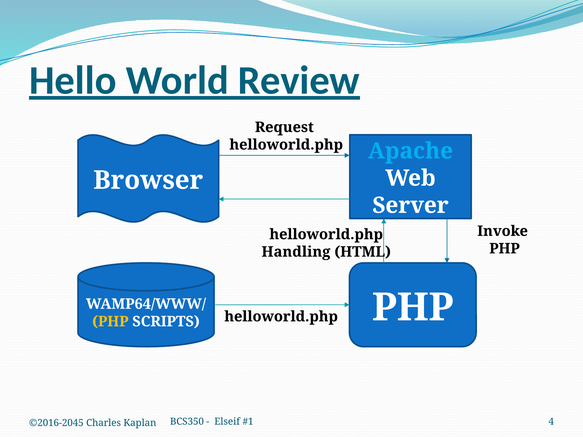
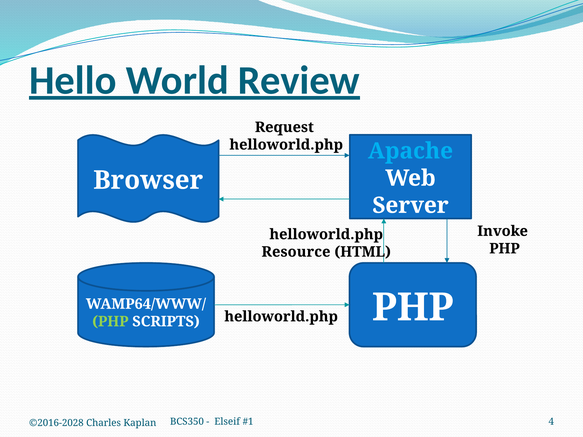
Handling: Handling -> Resource (296, 252)
PHP colour: yellow -> light green (110, 322)
©2016-2045: ©2016-2045 -> ©2016-2028 (56, 423)
